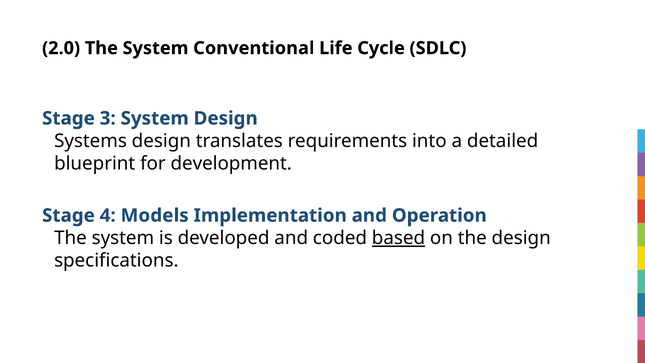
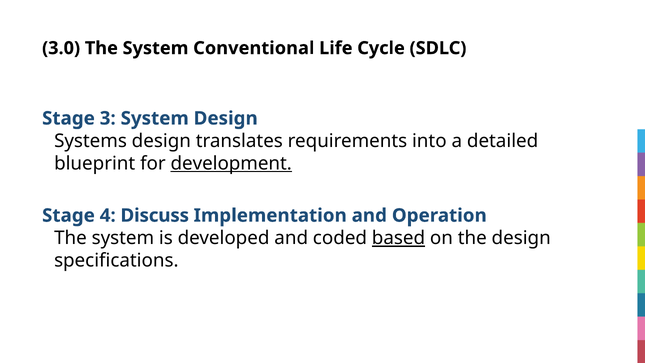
2.0: 2.0 -> 3.0 (61, 48)
development underline: none -> present (231, 163)
Models: Models -> Discuss (155, 215)
